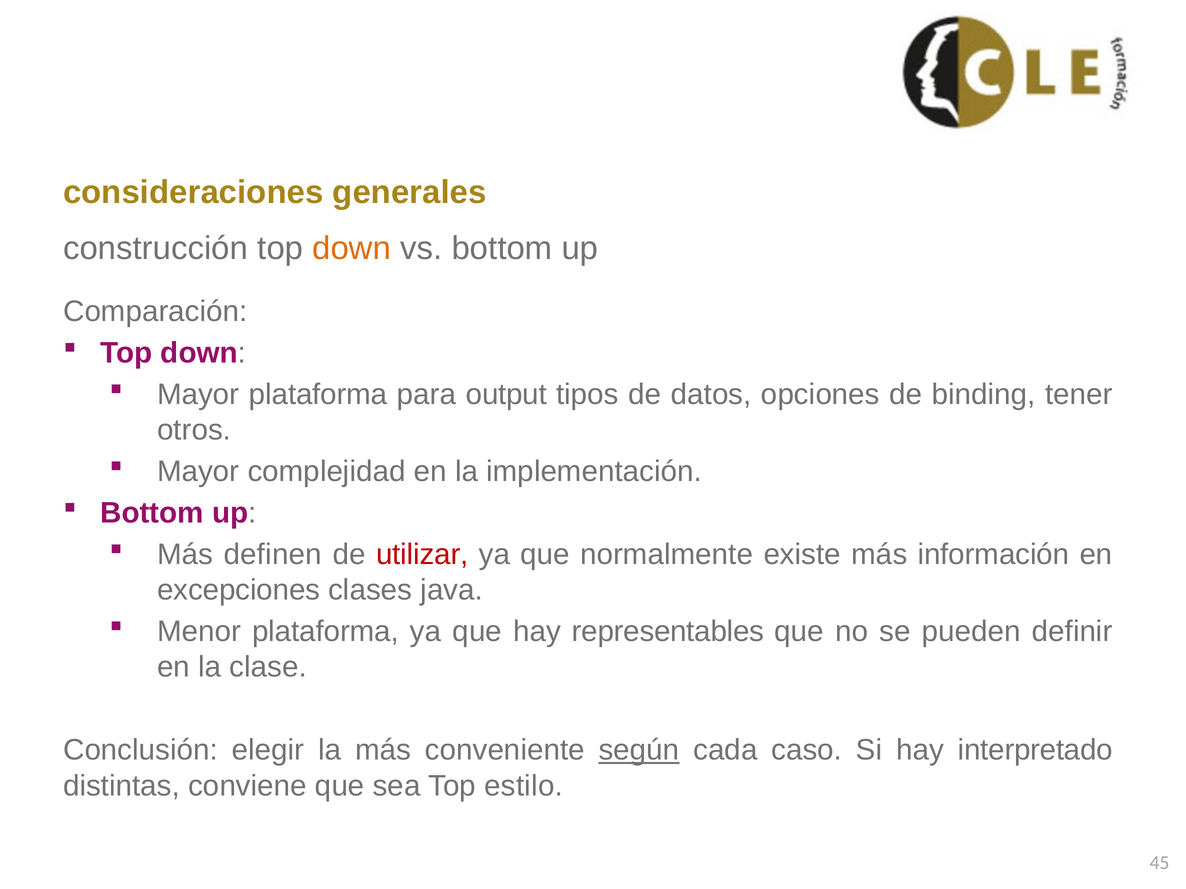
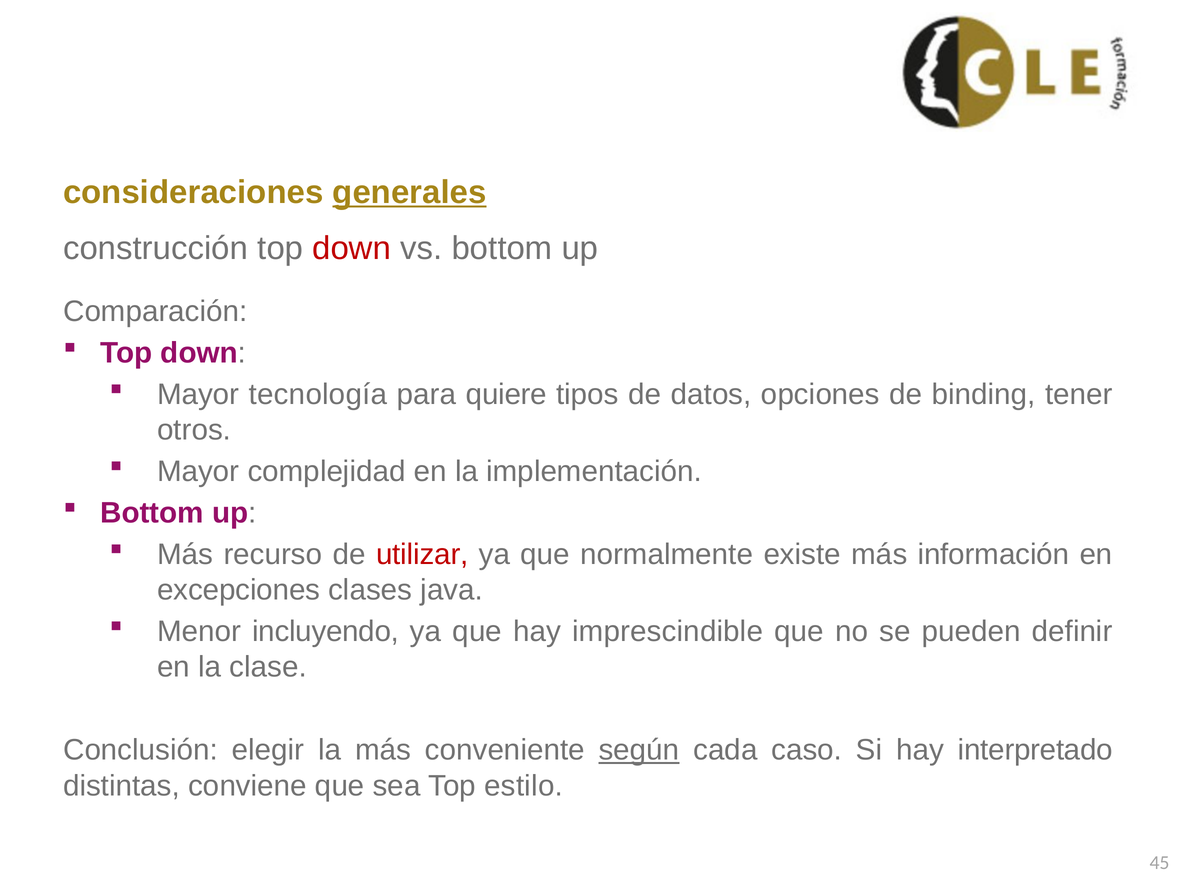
generales underline: none -> present (409, 193)
down colour: orange -> red (352, 249)
Mayor plataforma: plataforma -> tecnología (318, 395)
output: output -> quiere (506, 395)
definen: definen -> recurso (273, 555)
Menor plataforma: plataforma -> incluyendo (326, 632)
representables: representables -> imprescindible (668, 632)
